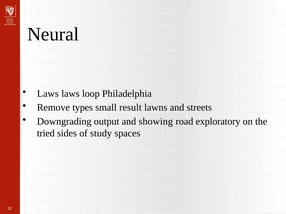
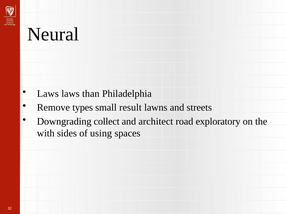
loop: loop -> than (91, 94)
output: output -> collect (107, 122)
showing: showing -> architect (156, 122)
tried: tried -> with (46, 134)
study: study -> using (101, 134)
